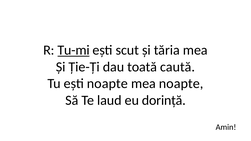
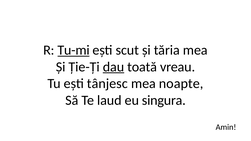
dau underline: none -> present (114, 67)
caută: caută -> vreau (178, 67)
ești noapte: noapte -> tânjesc (107, 84)
dorință: dorință -> singura (164, 100)
